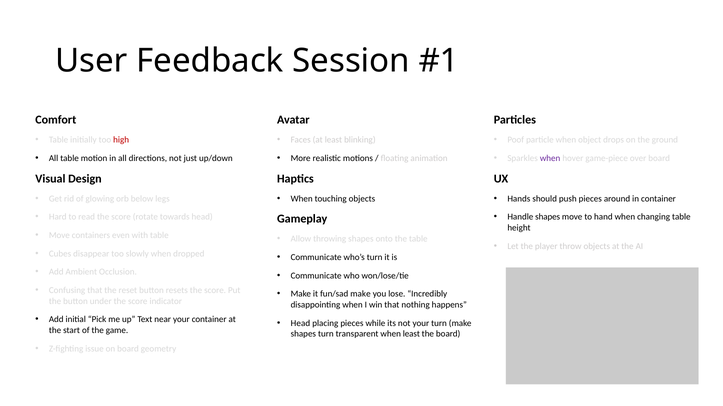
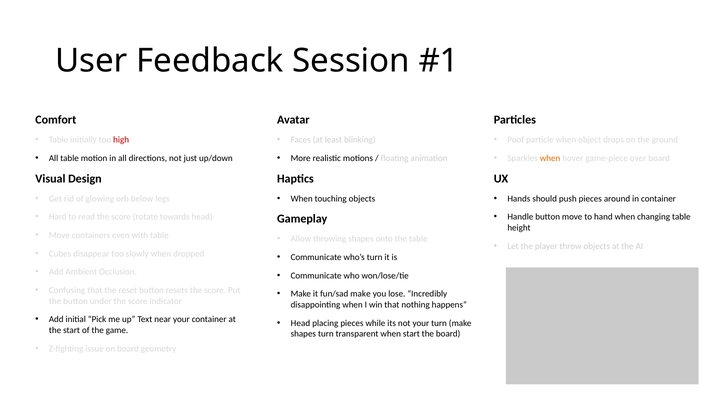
when colour: purple -> orange (550, 158)
Handle shapes: shapes -> button (548, 217)
when least: least -> start (411, 334)
